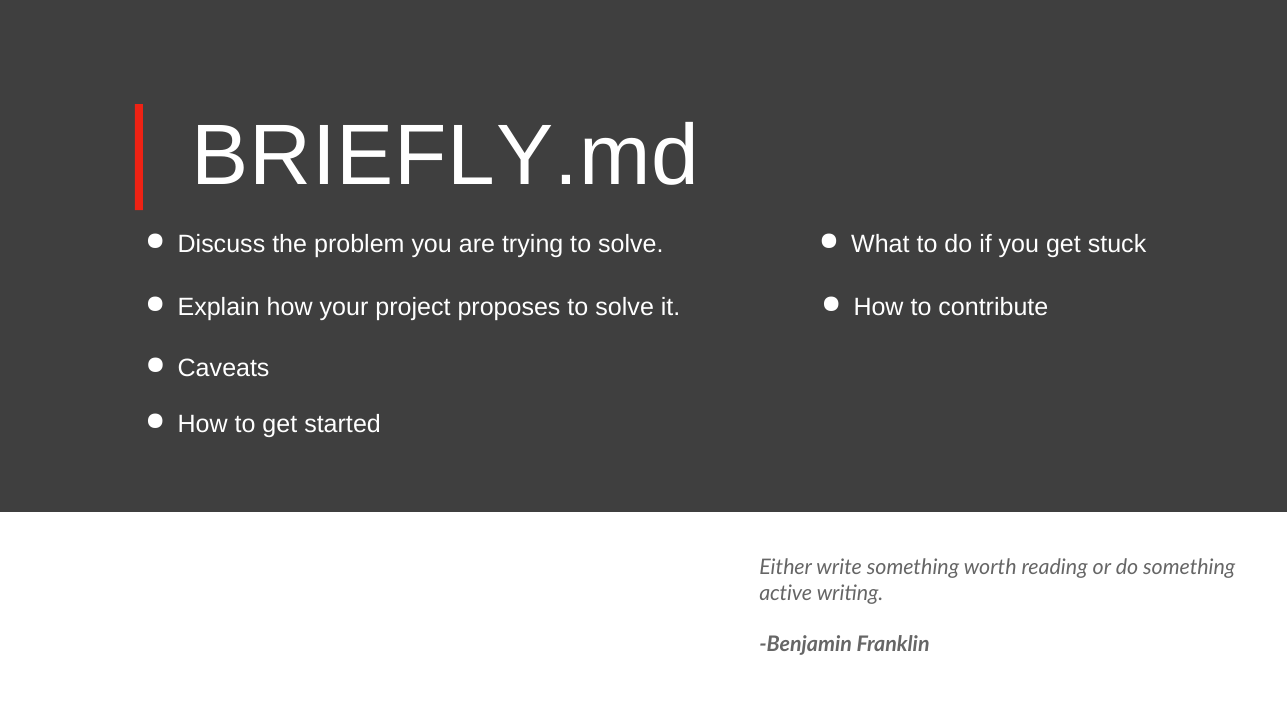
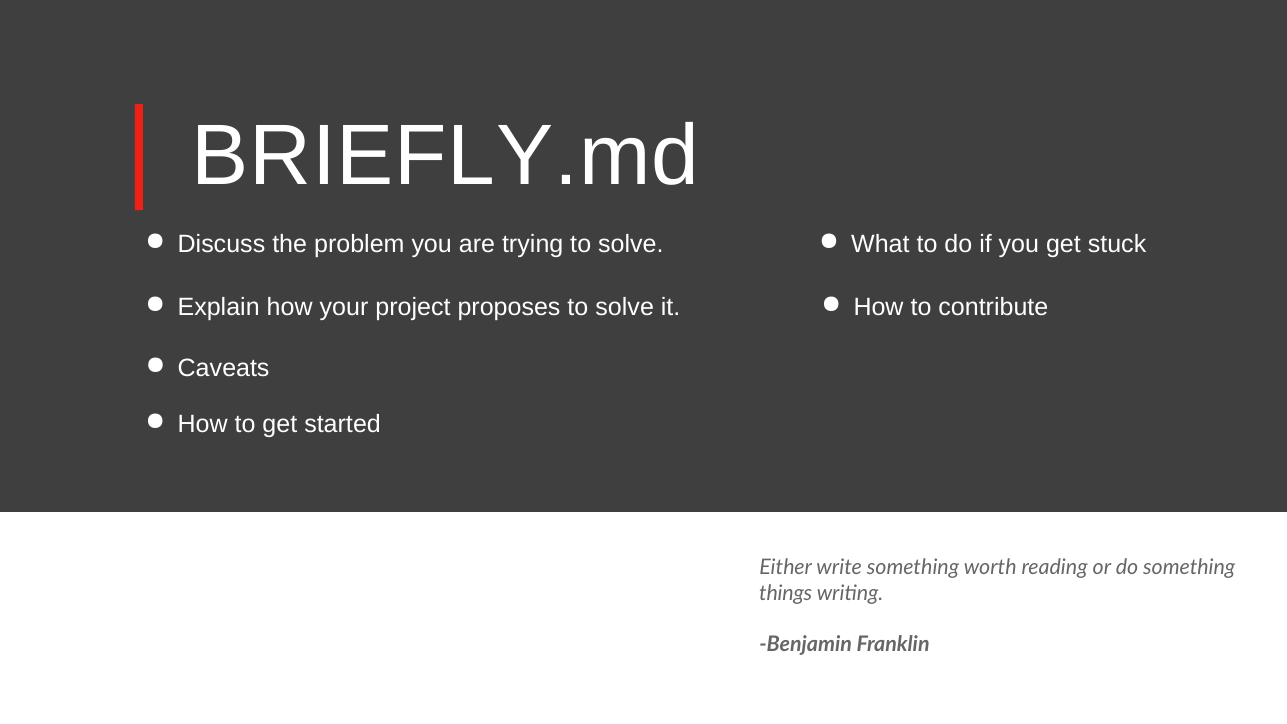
active: active -> things (786, 593)
